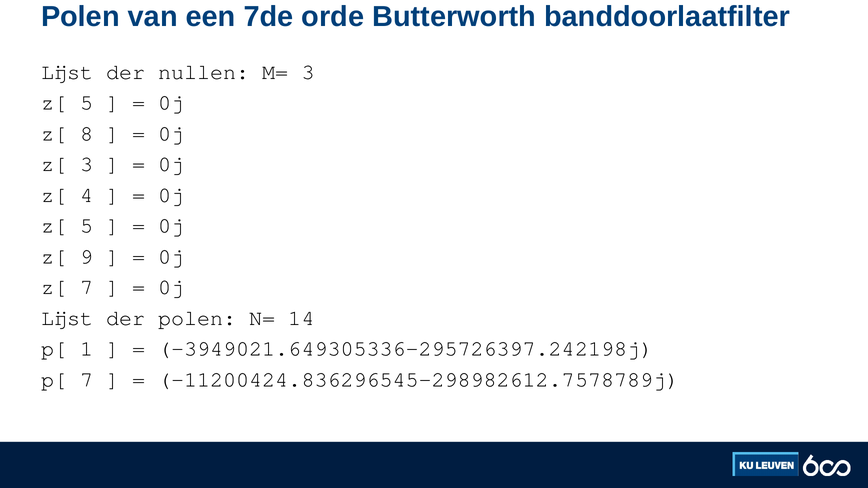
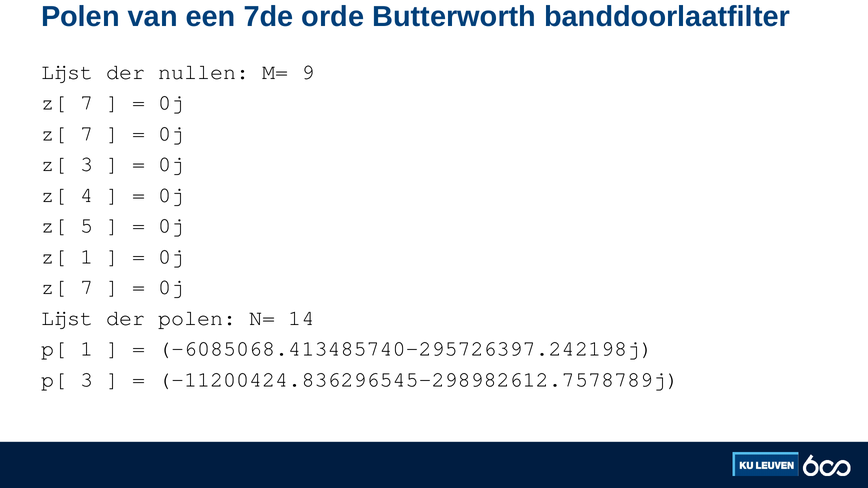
M= 3: 3 -> 9 (308, 72)
5: 5 -> 7 (87, 103)
8: 8 -> 7 (87, 134)
z[ 9: 9 -> 1 (87, 257)
-3949021.649305336-295726397.242198j: -3949021.649305336-295726397.242198j -> -6085068.413485740-295726397.242198j (406, 349)
p[ 7: 7 -> 3 (87, 380)
